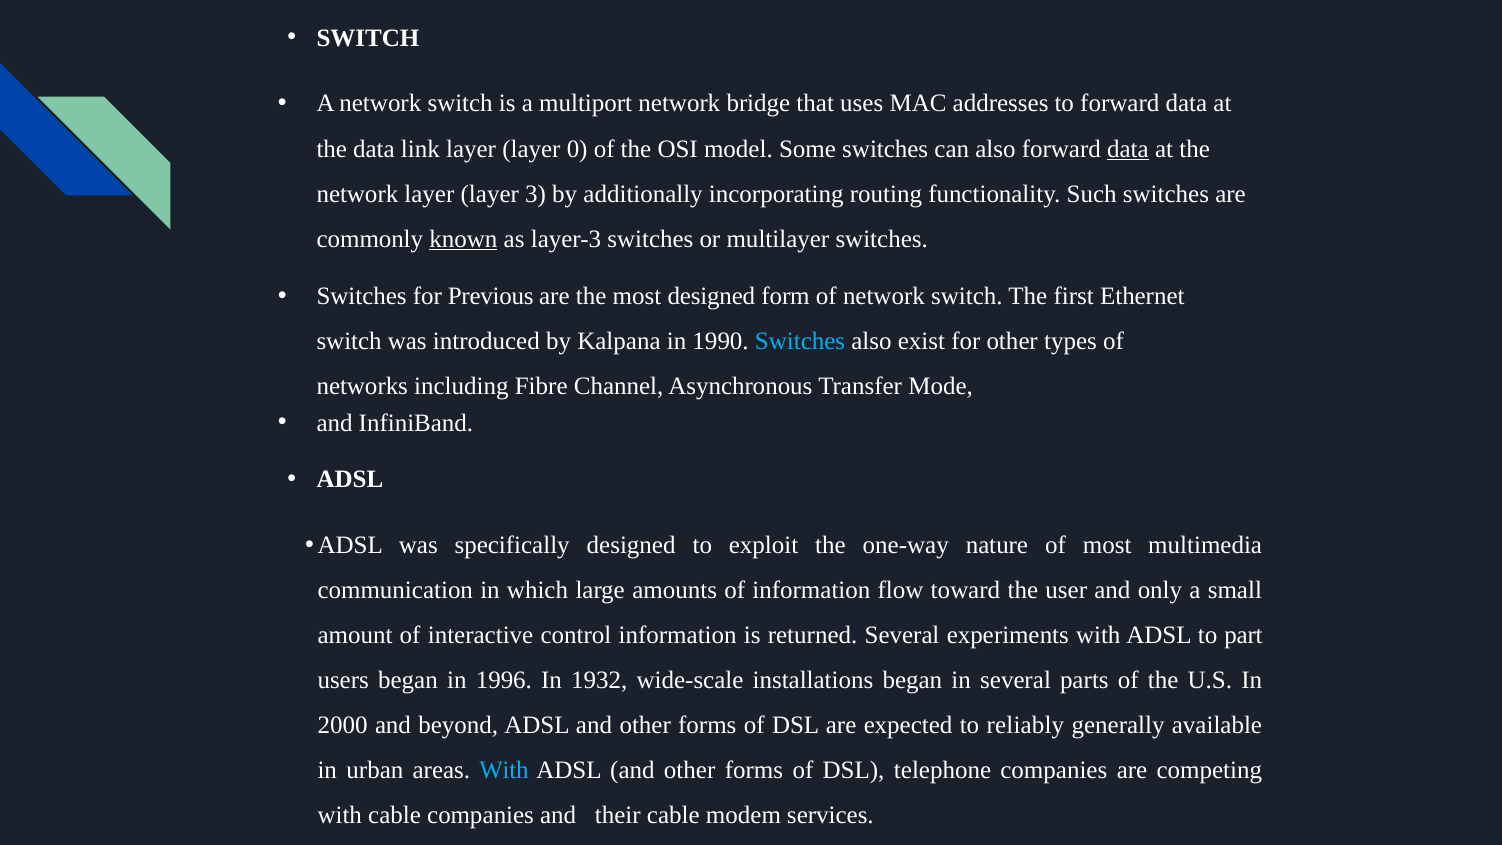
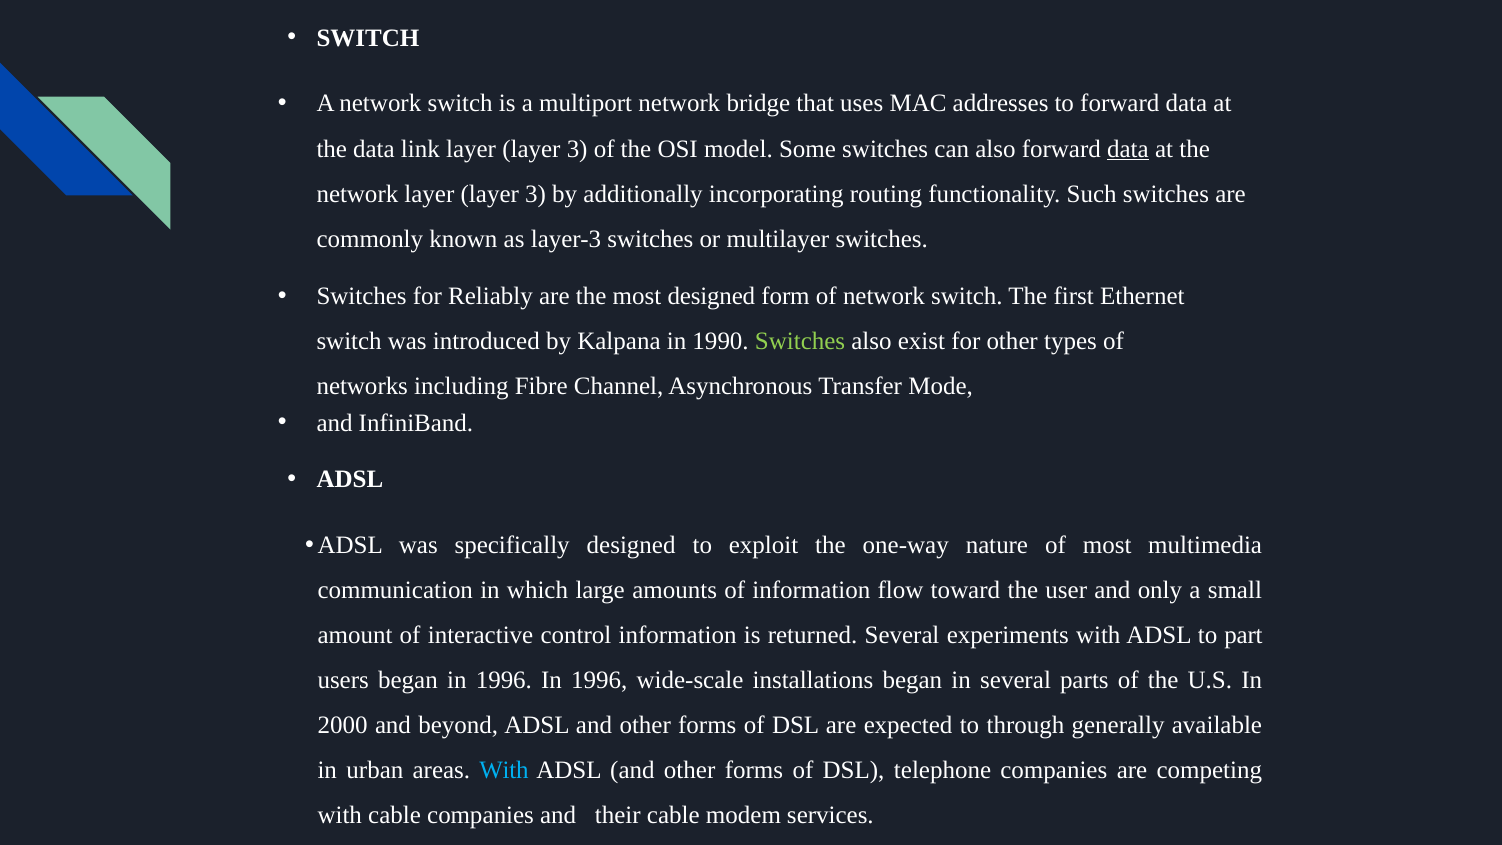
link layer layer 0: 0 -> 3 (577, 149)
known underline: present -> none (463, 239)
Previous: Previous -> Reliably (491, 297)
Switches colour: light blue -> light green (800, 342)
1996 In 1932: 1932 -> 1996 (599, 680)
reliably: reliably -> through (1025, 725)
